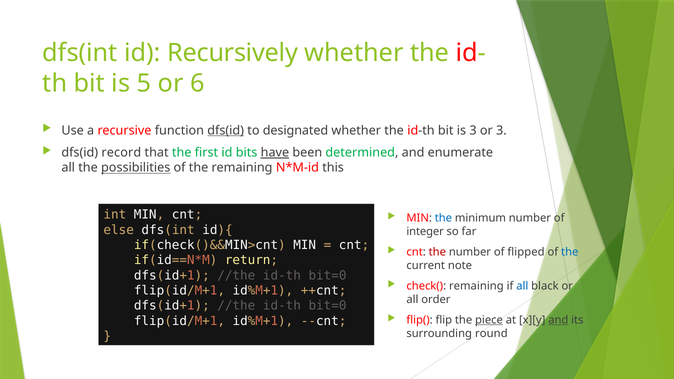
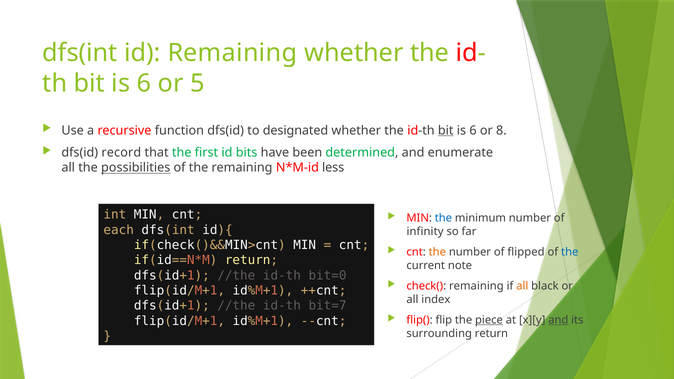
id Recursively: Recursively -> Remaining (232, 53)
5: 5 -> 6 (144, 83)
6: 6 -> 5 (197, 83)
dfs(id underline: present -> none (226, 130)
bit underline: none -> present (446, 130)
3: 3 -> 6 (473, 130)
or 3: 3 -> 8 (501, 130)
have underline: present -> none (275, 153)
this: this -> less (333, 168)
else: else -> each (119, 230)
integer: integer -> infinity (425, 232)
the colour: red -> orange (437, 252)
all colour: blue -> orange (522, 286)
order: order -> index (436, 300)
bit=0: bit=0 -> bit=7 (328, 306)
surrounding round: round -> return (491, 334)
